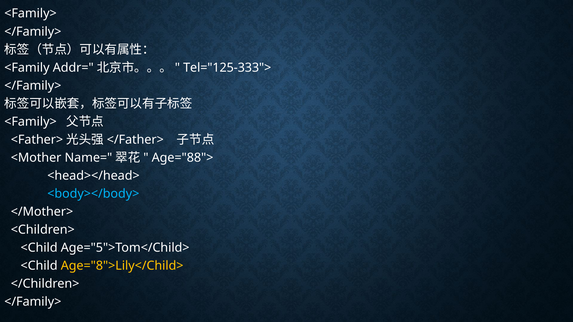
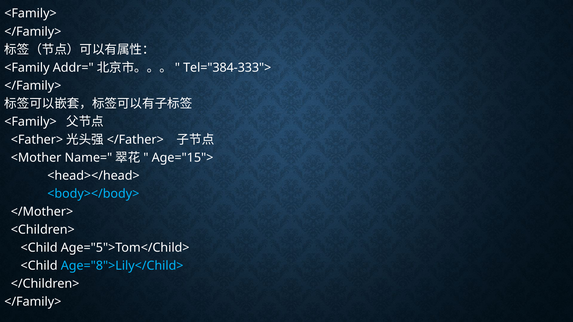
Tel="125-333">: Tel="125-333"> -> Tel="384-333"> (227, 68)
Age="88">: Age="88"> -> Age="15"> (183, 158)
Age="8">Lily</Child> colour: yellow -> light blue (122, 266)
